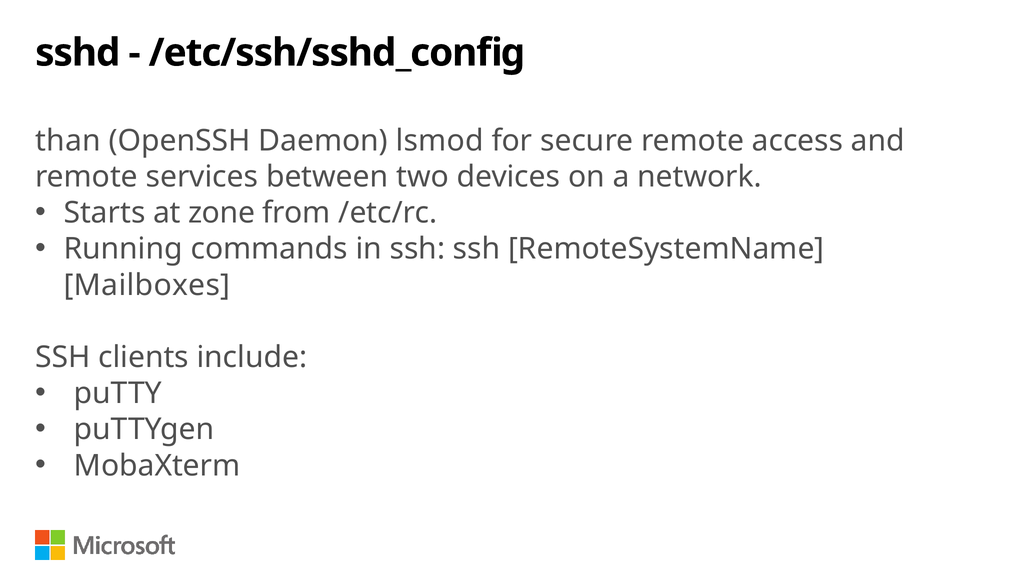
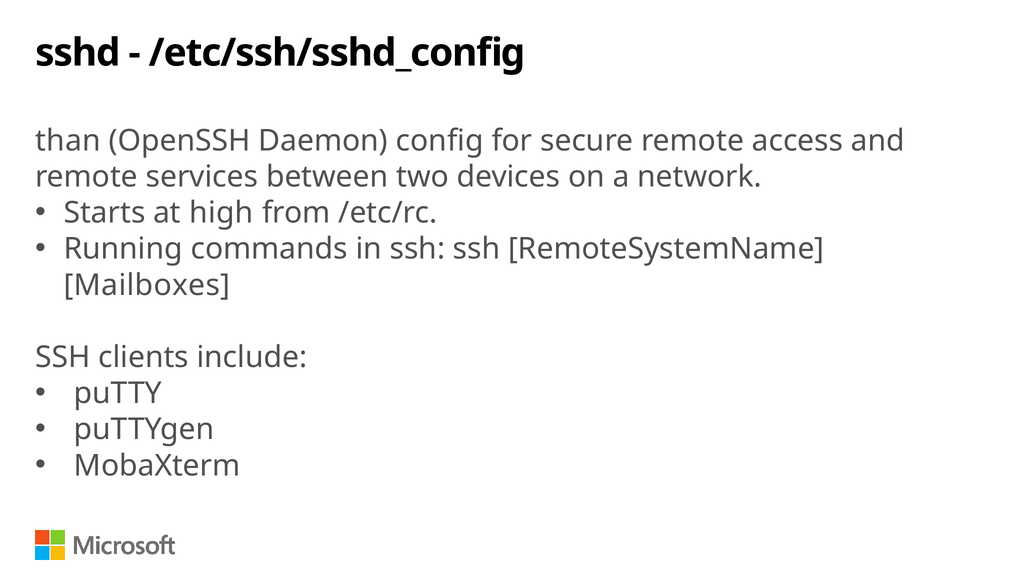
lsmod: lsmod -> config (440, 141)
zone: zone -> high (221, 213)
